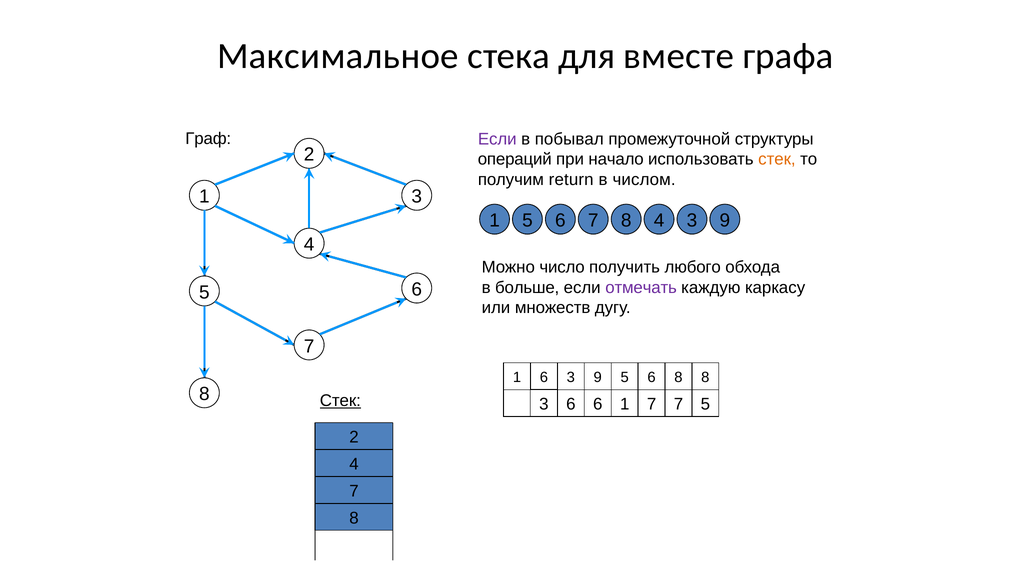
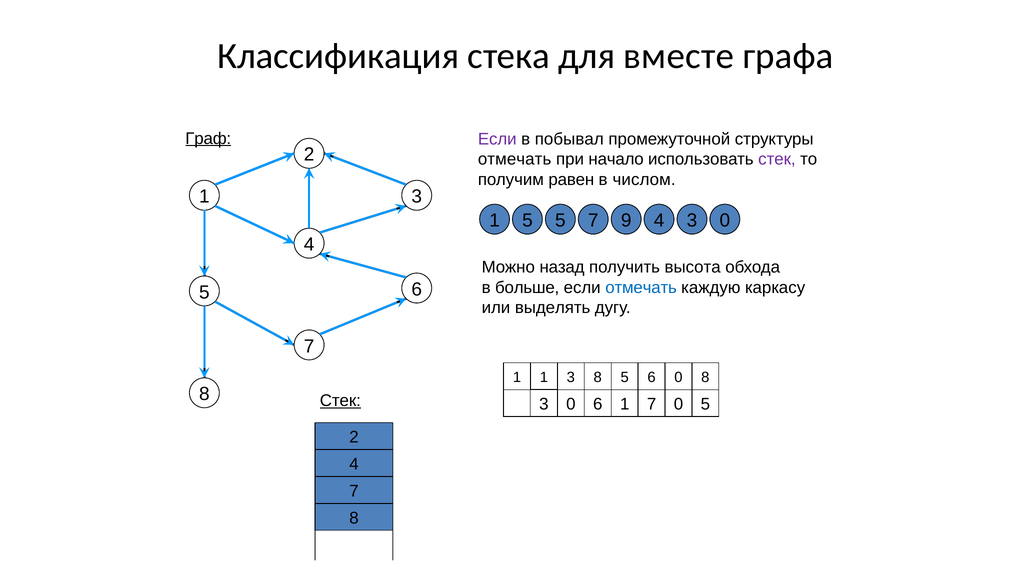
Максимальное: Максимальное -> Классификация (338, 56)
Граф underline: none -> present (208, 138)
операций: операций -> отмечать (515, 159)
стек colour: orange -> purple (777, 159)
return: return -> равен (571, 180)
1 5 6: 6 -> 5 (560, 220)
7 8: 8 -> 9 (626, 220)
4 3 9: 9 -> 0 (725, 220)
число: число -> назад (562, 267)
любого: любого -> высота (693, 267)
отмечать colour: purple -> blue (641, 288)
множеств: множеств -> выделять (553, 308)
6: 6 -> 1 (544, 377)
9: 9 -> 8 (598, 377)
6 8: 8 -> 0 (678, 377)
6: 6 -> 0 (571, 404)
1 7: 7 -> 0 (679, 404)
